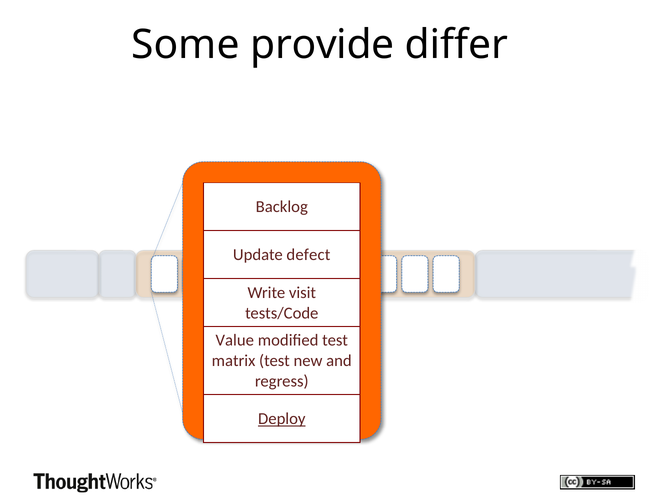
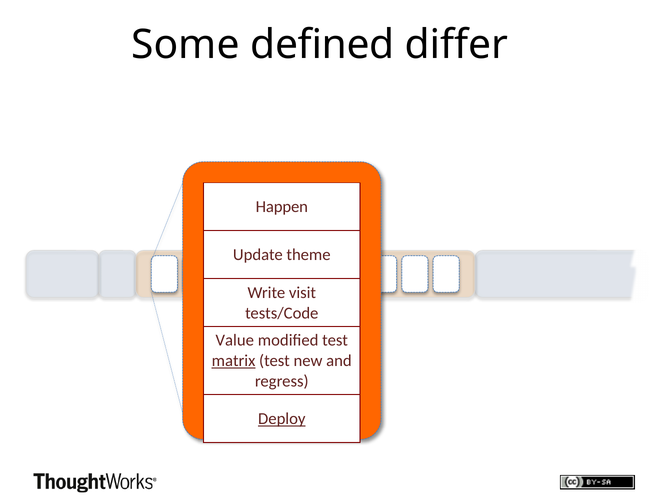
provide: provide -> defined (322, 45)
Backlog: Backlog -> Happen (282, 207)
defect: defect -> theme (309, 255)
matrix underline: none -> present (234, 361)
